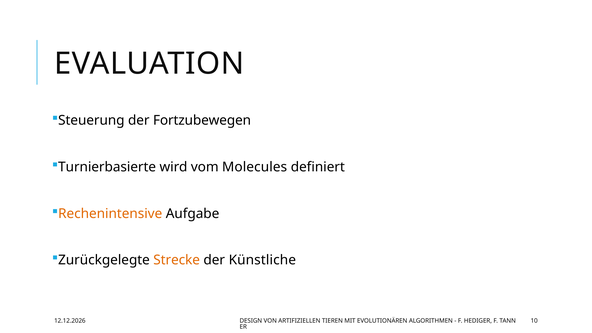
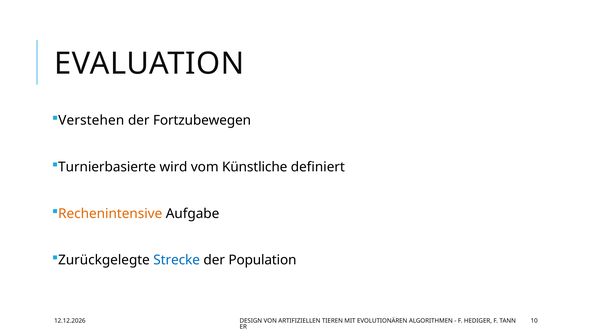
Steuerung: Steuerung -> Verstehen (91, 120)
Molecules: Molecules -> Künstliche (255, 167)
Strecke colour: orange -> blue (177, 260)
Künstliche: Künstliche -> Population (262, 260)
